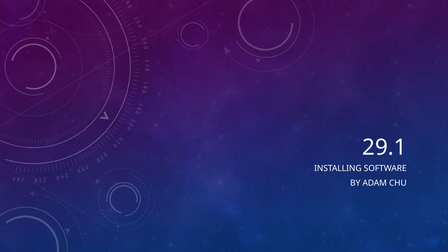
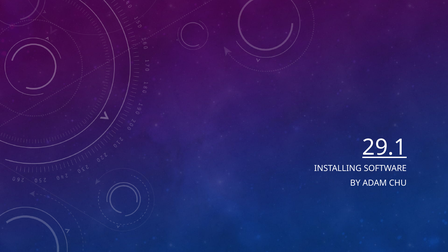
29.1 underline: none -> present (385, 148)
